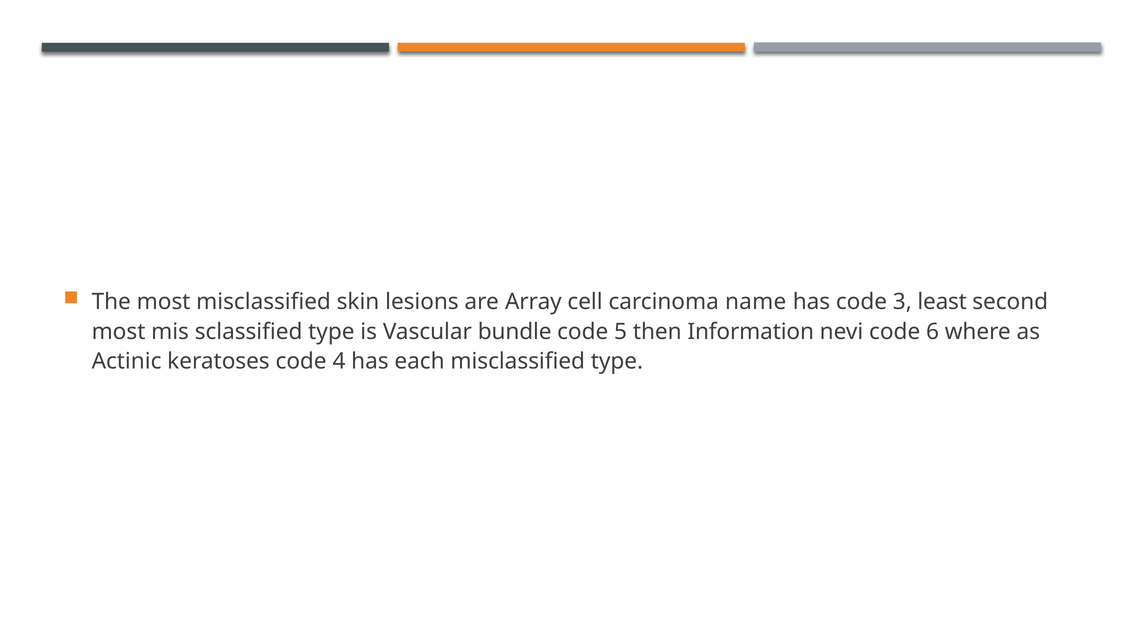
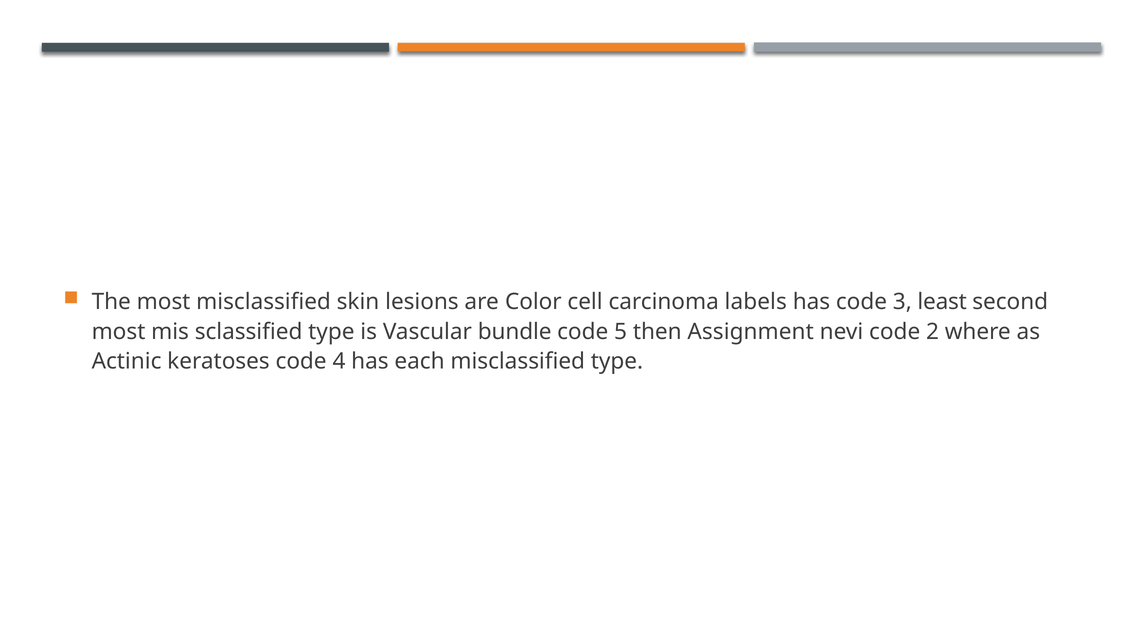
Array: Array -> Color (533, 302)
name: name -> labels (756, 302)
Information: Information -> Assignment (751, 332)
6: 6 -> 2 (933, 332)
